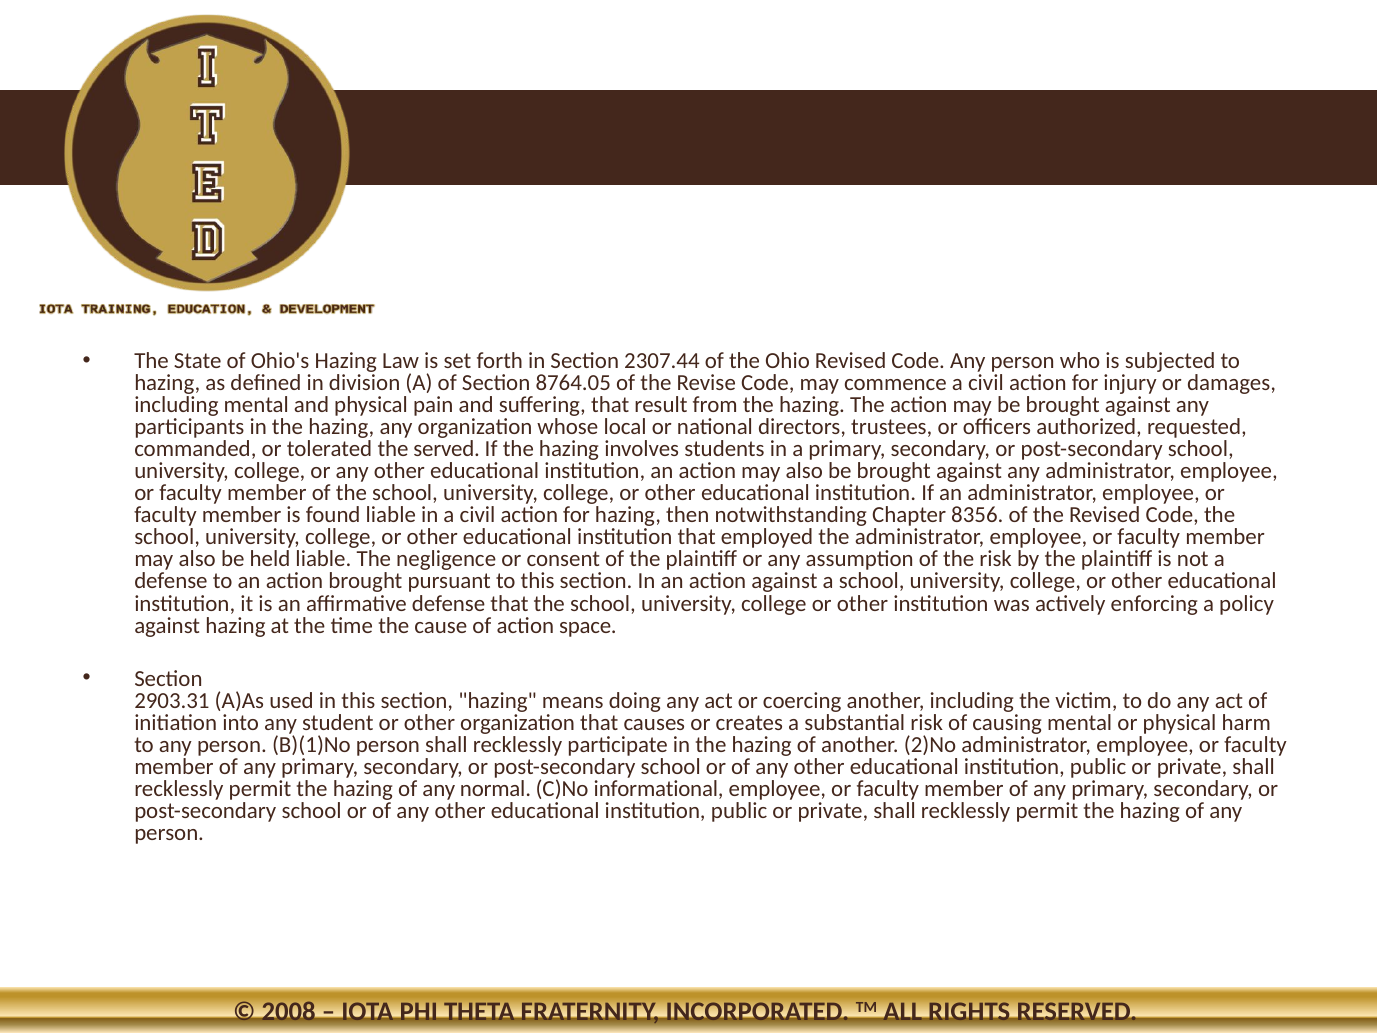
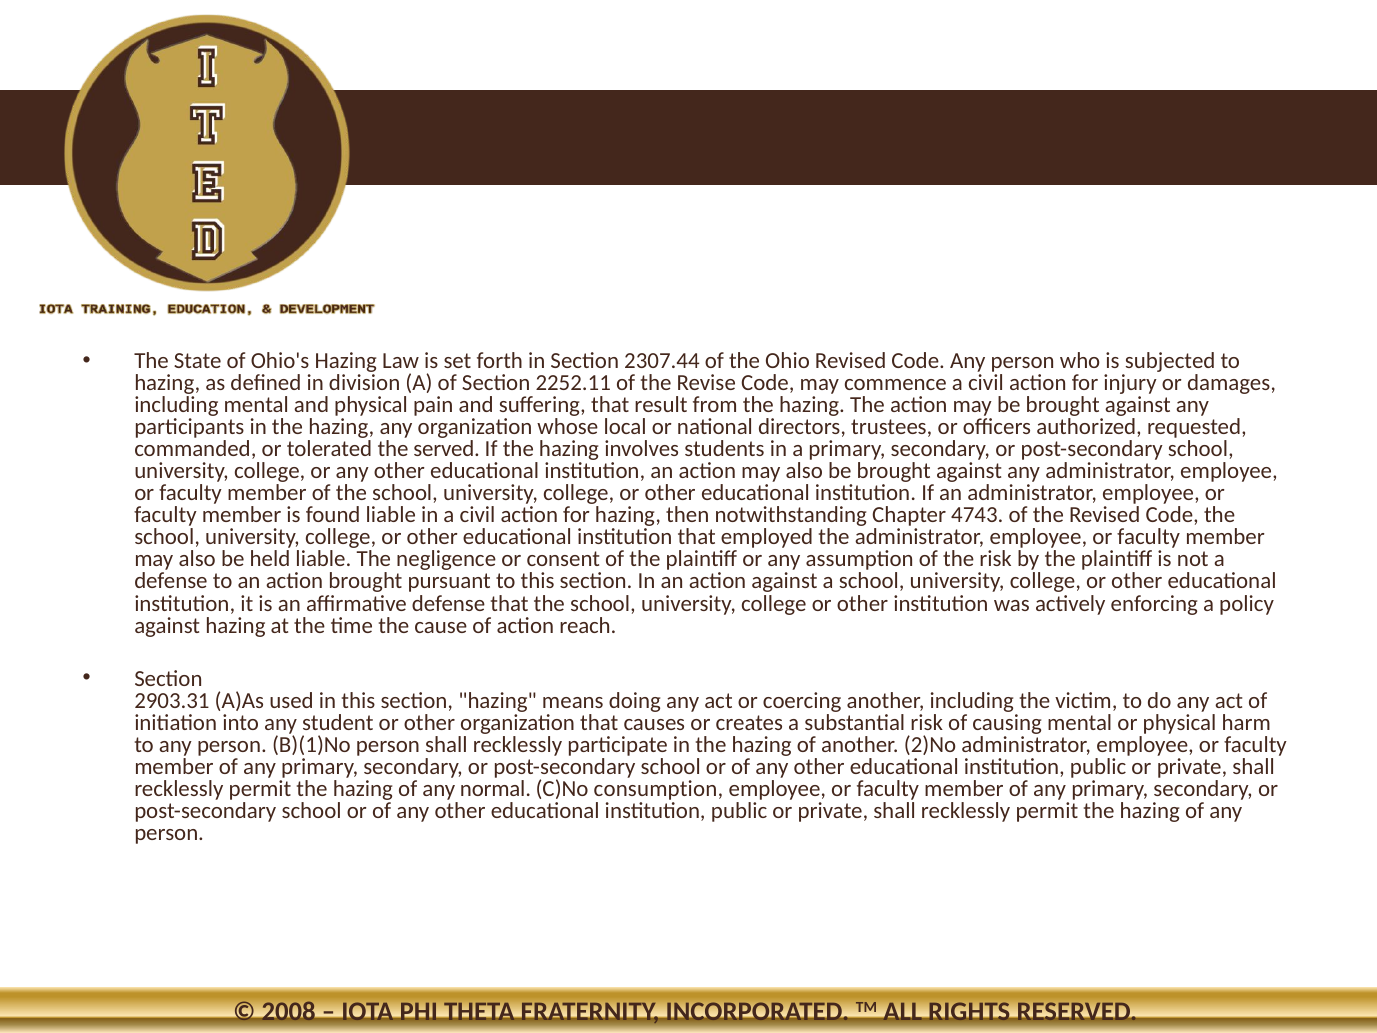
8764.05: 8764.05 -> 2252.11 (573, 383)
8356: 8356 -> 4743 (977, 515)
space: space -> reach (588, 625)
informational: informational -> consumption (658, 789)
